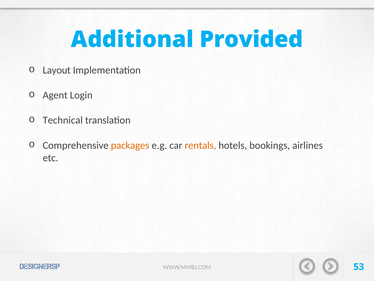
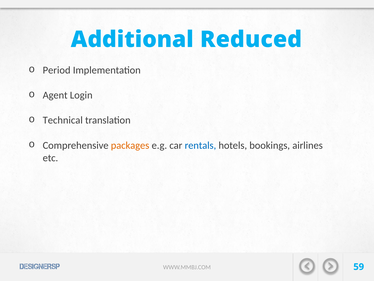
Provided: Provided -> Reduced (251, 40)
Layout: Layout -> Period (57, 70)
rentals colour: orange -> blue (200, 145)
53: 53 -> 59 (359, 266)
